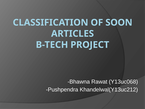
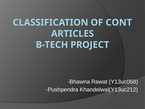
SOON: SOON -> CONT (119, 22)
